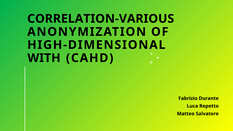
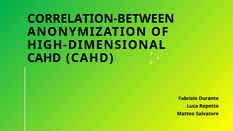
CORRELATION-VARIOUS: CORRELATION-VARIOUS -> CORRELATION-BETWEEN (101, 19)
WITH: WITH -> CAHD (44, 58)
